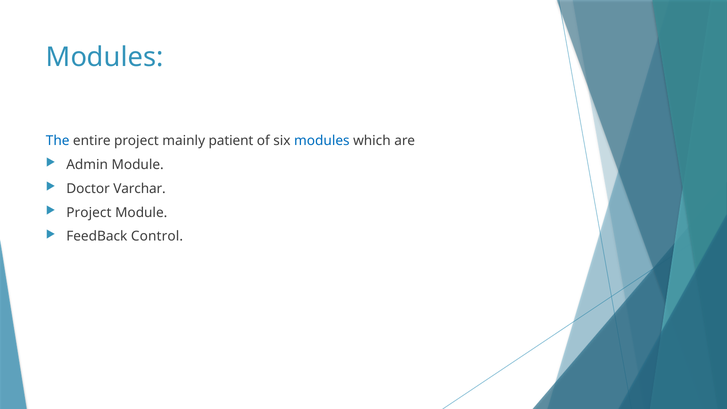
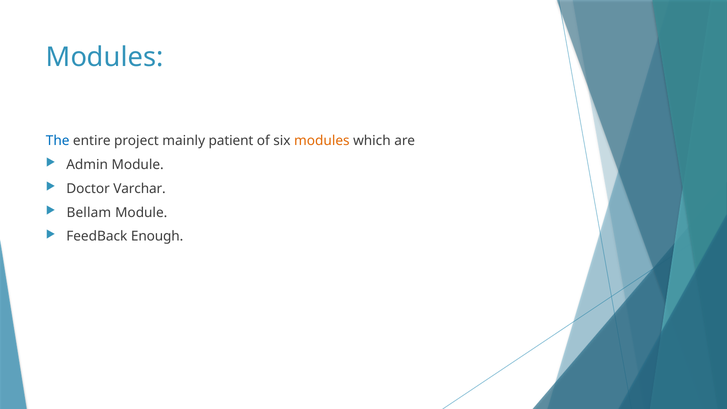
modules colour: blue -> orange (322, 141)
Project: Project -> Bellam (89, 213)
Control: Control -> Enough (157, 236)
